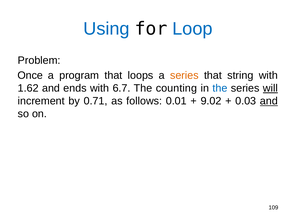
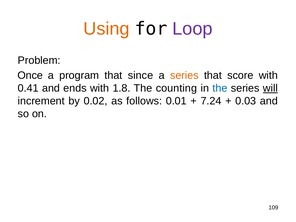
Using colour: blue -> orange (106, 29)
Loop colour: blue -> purple (192, 29)
loops: loops -> since (140, 75)
string: string -> score (240, 75)
1.62: 1.62 -> 0.41 (28, 88)
6.7: 6.7 -> 1.8 (122, 88)
0.71: 0.71 -> 0.02 (96, 101)
9.02: 9.02 -> 7.24 (211, 101)
and underline: present -> none (269, 101)
